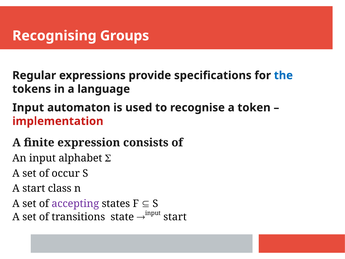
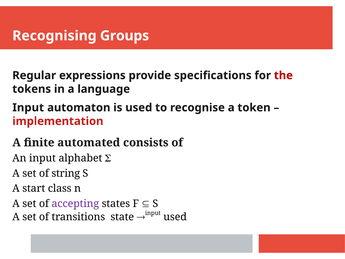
the colour: blue -> red (283, 75)
expression: expression -> automated (89, 142)
occur: occur -> string (66, 173)
input start: start -> used (175, 217)
